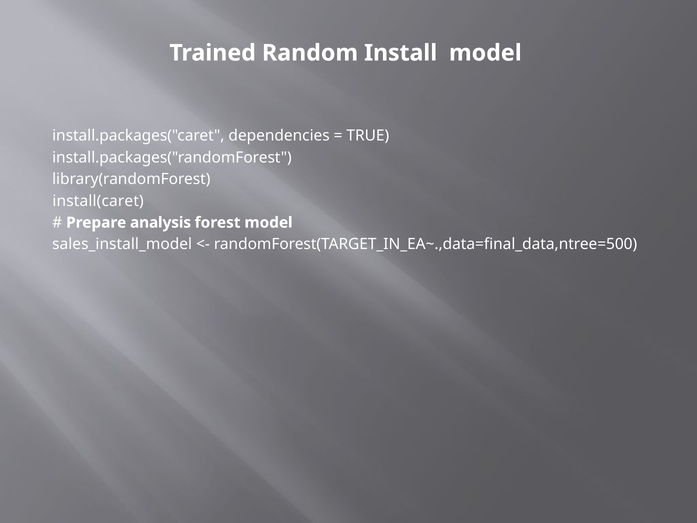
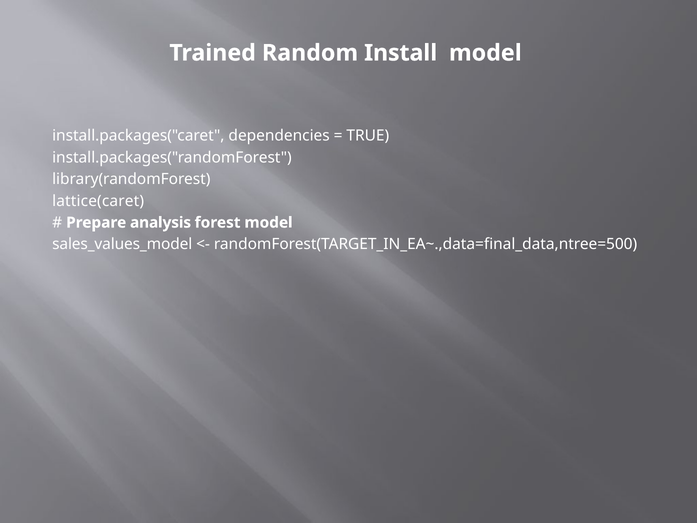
install(caret: install(caret -> lattice(caret (98, 201)
sales_install_model: sales_install_model -> sales_values_model (122, 244)
